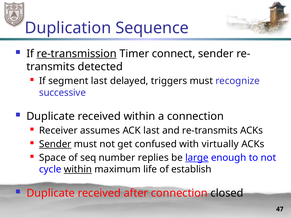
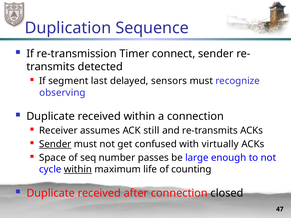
re-transmission underline: present -> none (77, 54)
triggers: triggers -> sensors (169, 81)
successive: successive -> observing (62, 93)
ACK last: last -> still (151, 131)
replies: replies -> passes (153, 158)
large underline: present -> none (197, 158)
establish: establish -> counting (191, 170)
